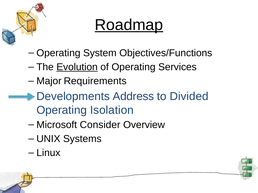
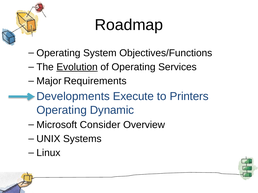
Roadmap underline: present -> none (129, 25)
Address: Address -> Execute (133, 97)
Divided: Divided -> Printers (189, 97)
Isolation: Isolation -> Dynamic (112, 110)
